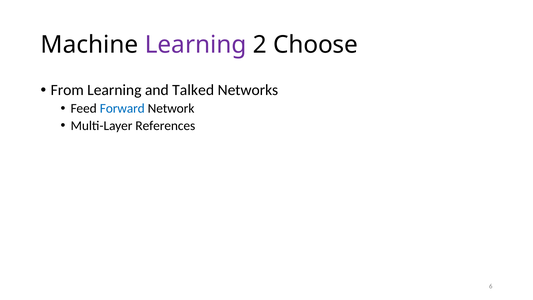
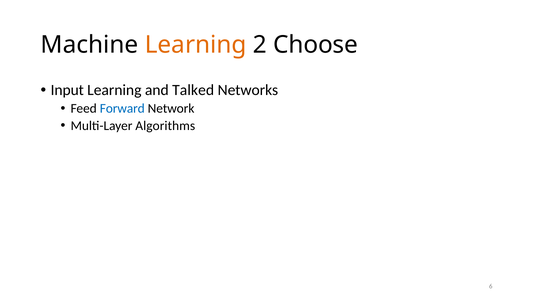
Learning colour: purple -> orange (196, 45)
From: From -> Input (67, 90)
References: References -> Algorithms (165, 126)
